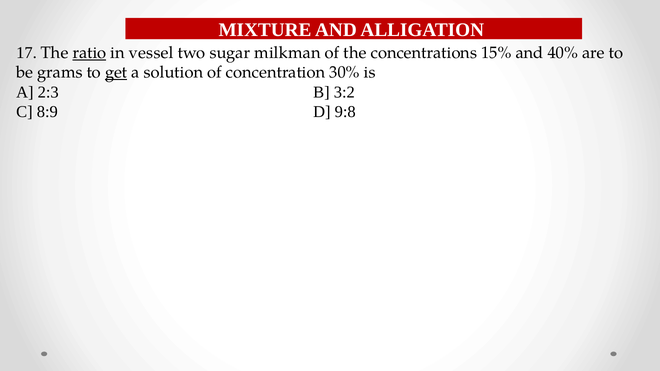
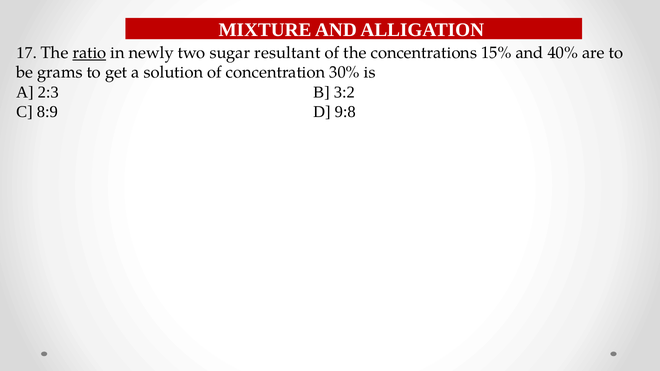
vessel: vessel -> newly (151, 53)
milkman: milkman -> resultant (287, 53)
get underline: present -> none (116, 73)
